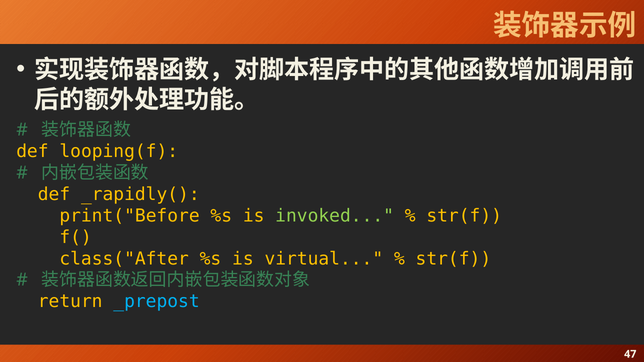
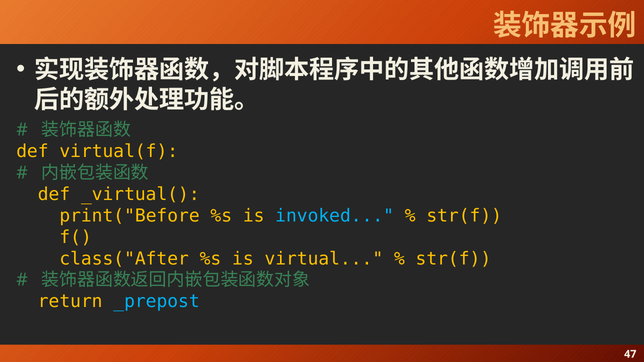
looping(f: looping(f -> virtual(f (119, 151)
_rapidly(: _rapidly( -> _virtual( (140, 194)
invoked colour: light green -> light blue (335, 216)
